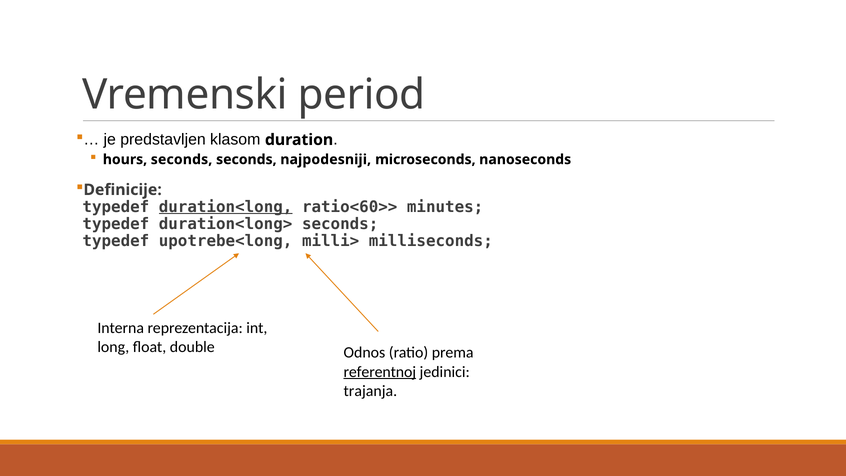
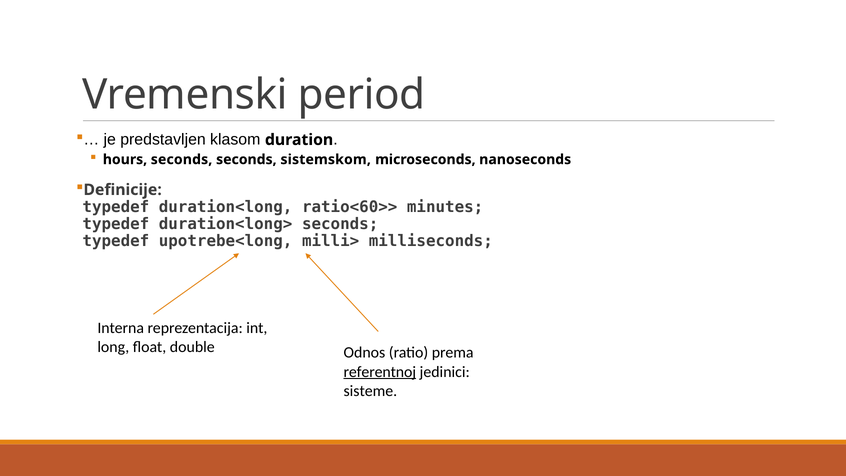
najpodesniji: najpodesniji -> sistemskom (326, 159)
duration<long underline: present -> none (226, 207)
trajanja: trajanja -> sisteme (370, 391)
